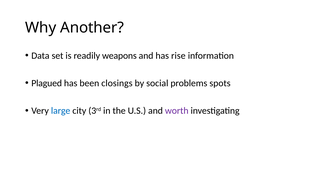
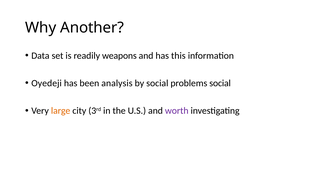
rise: rise -> this (178, 56)
Plagued: Plagued -> Oyedeji (47, 83)
closings: closings -> analysis (117, 83)
problems spots: spots -> social (220, 83)
large colour: blue -> orange (61, 111)
